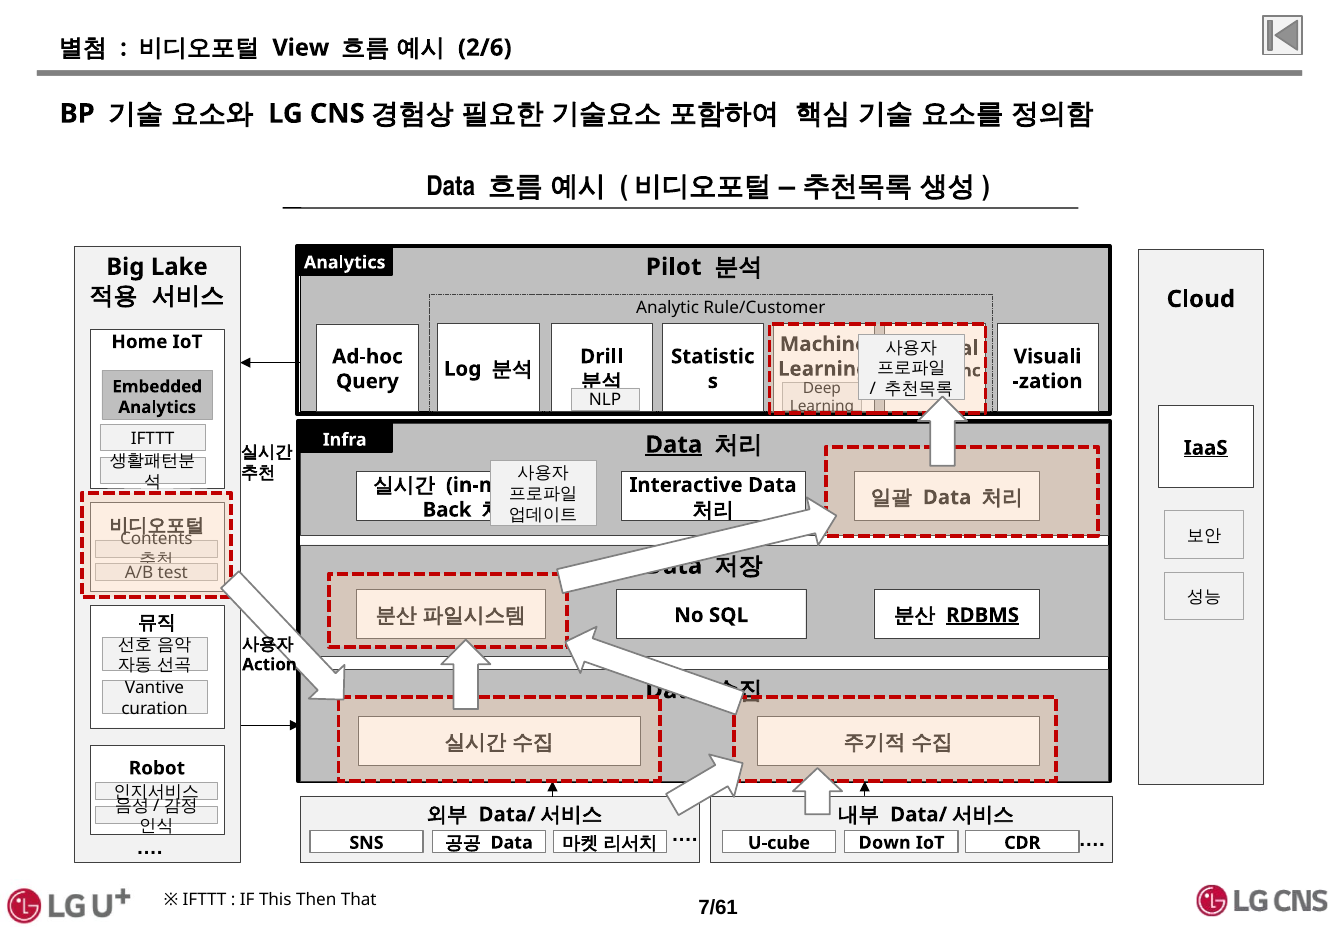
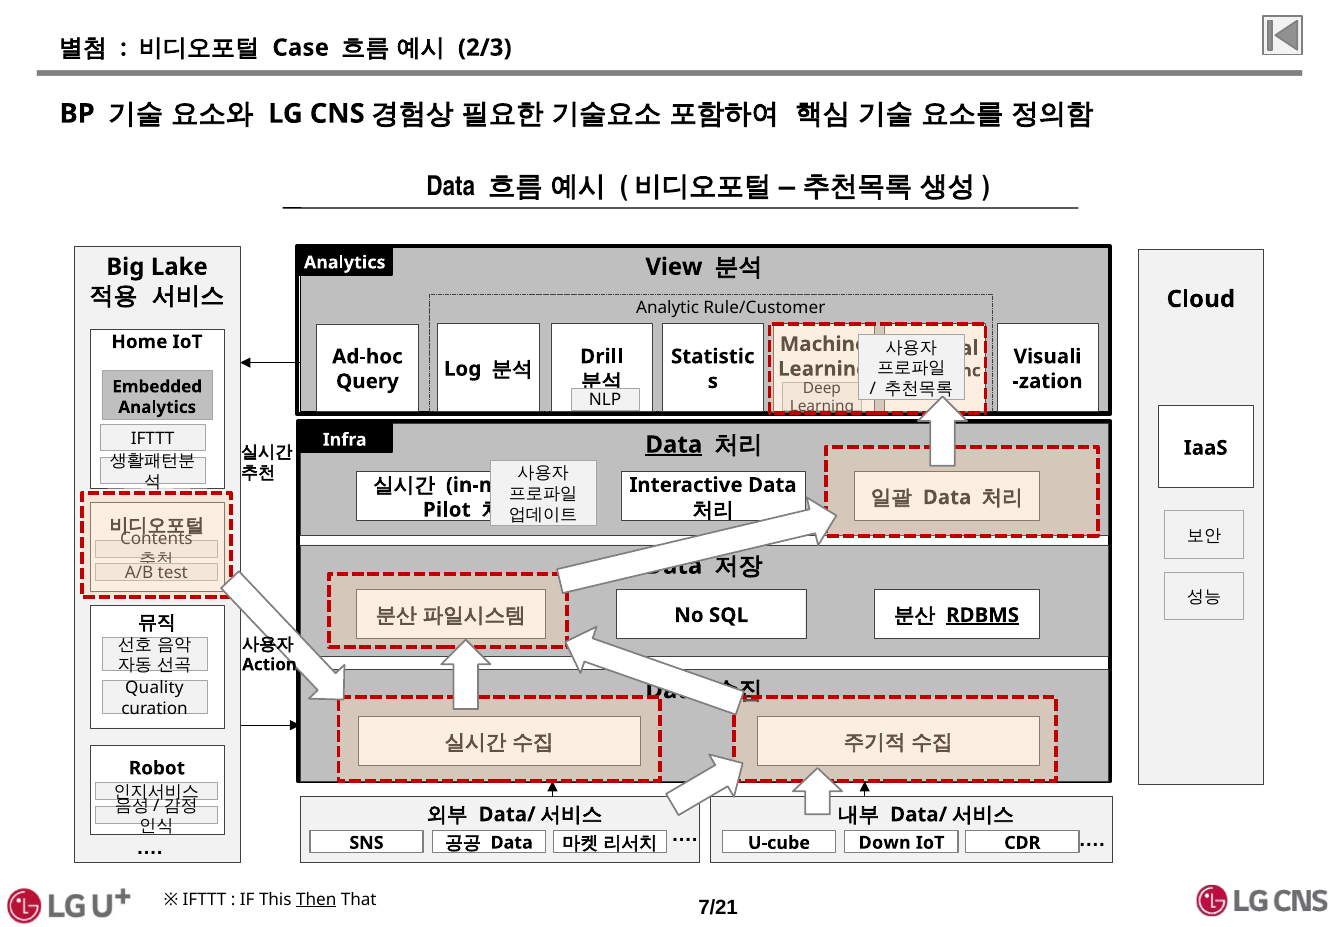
View: View -> Case (301, 48)
2/6: 2/6 -> 2/3 (485, 48)
Pilot: Pilot -> View (674, 267)
IaaS underline: present -> none (1206, 448)
Back: Back -> Pilot (447, 510)
Vantive: Vantive -> Quality (154, 688)
Then underline: none -> present (316, 900)
7/61: 7/61 -> 7/21 (718, 908)
